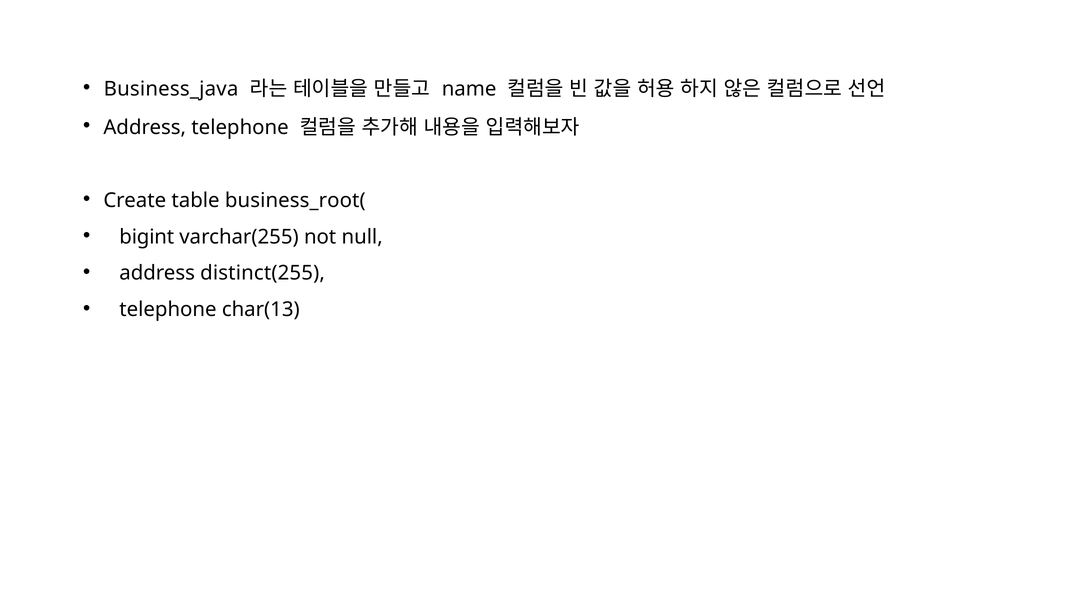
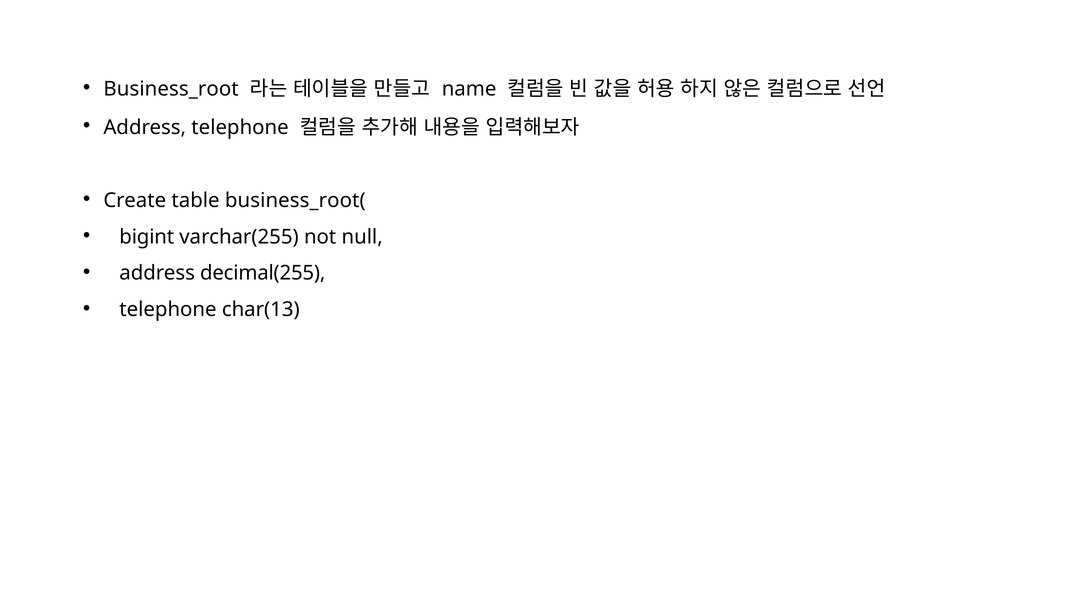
Business_java: Business_java -> Business_root (171, 89)
distinct(255: distinct(255 -> decimal(255 (263, 273)
